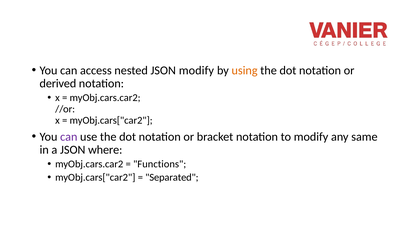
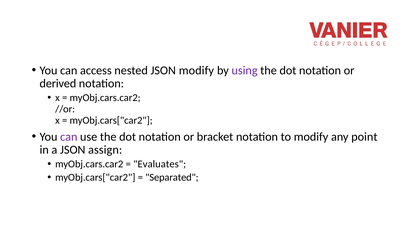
using colour: orange -> purple (245, 71)
same: same -> point (364, 137)
where: where -> assign (105, 150)
Functions: Functions -> Evaluates (160, 165)
